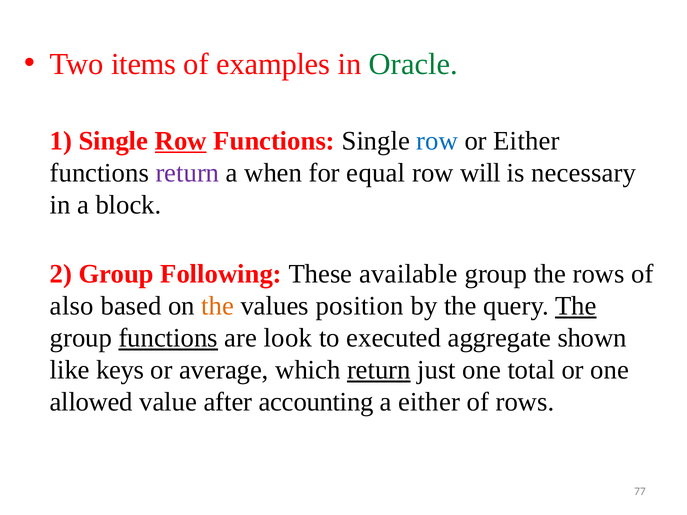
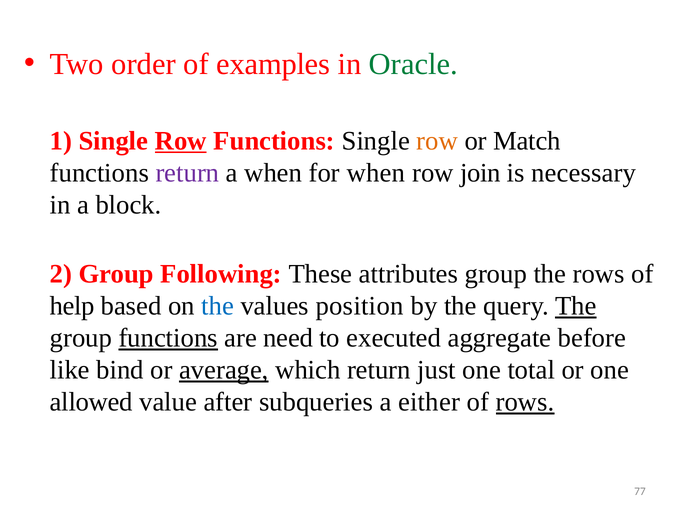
items: items -> order (143, 64)
row colour: blue -> orange (437, 141)
or Either: Either -> Match (527, 141)
for equal: equal -> when (376, 173)
will: will -> join (480, 173)
available: available -> attributes (409, 274)
also: also -> help (72, 306)
the colour: orange -> blue (218, 306)
look: look -> need (288, 338)
shown: shown -> before (592, 338)
keys: keys -> bind (120, 370)
average underline: none -> present (224, 370)
return underline: present -> none (379, 370)
accounting: accounting -> subqueries (316, 402)
rows underline: none -> present (525, 402)
